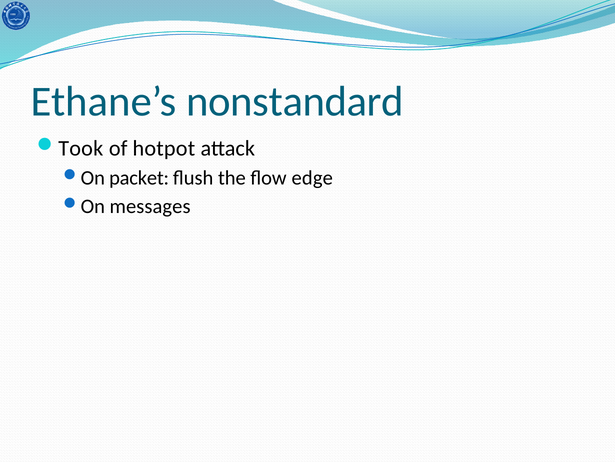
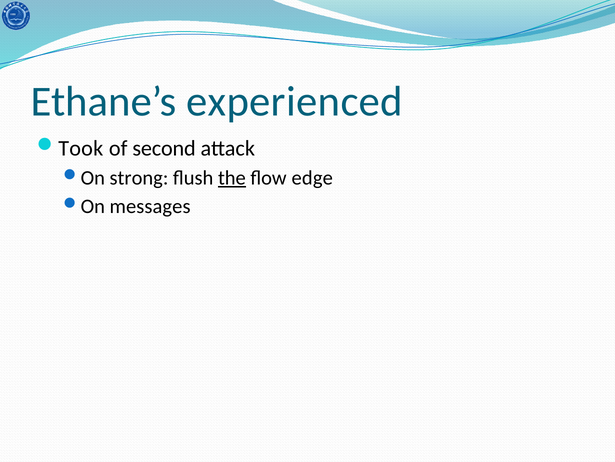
nonstandard: nonstandard -> experienced (295, 102)
hotpot: hotpot -> second (164, 148)
packet: packet -> strong (139, 178)
the underline: none -> present (232, 178)
